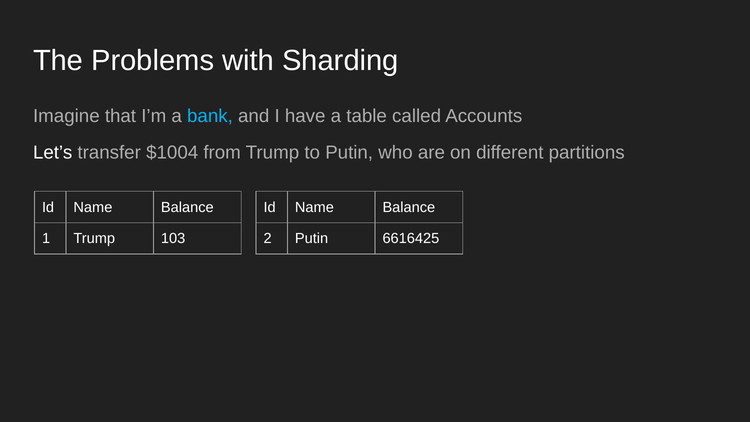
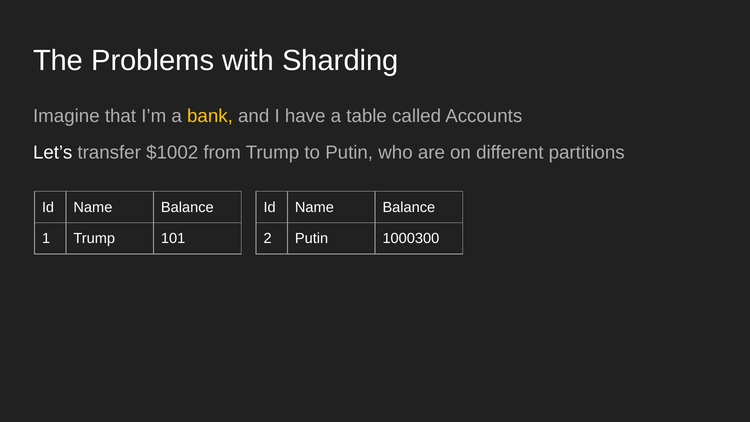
bank colour: light blue -> yellow (210, 116)
$1004: $1004 -> $1002 (172, 153)
103: 103 -> 101 (173, 239)
6616425: 6616425 -> 1000300 (411, 239)
